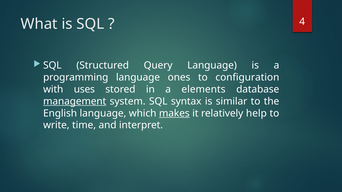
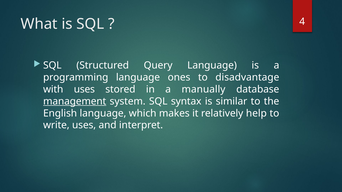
configuration: configuration -> disadvantage (247, 78)
elements: elements -> manually (204, 90)
makes underline: present -> none (174, 113)
write time: time -> uses (84, 125)
